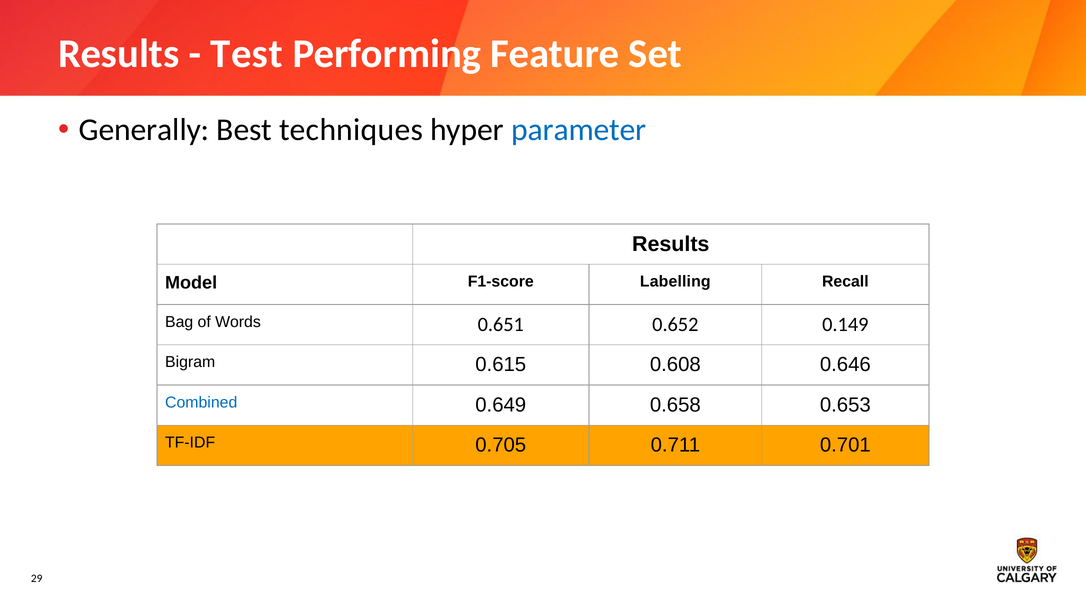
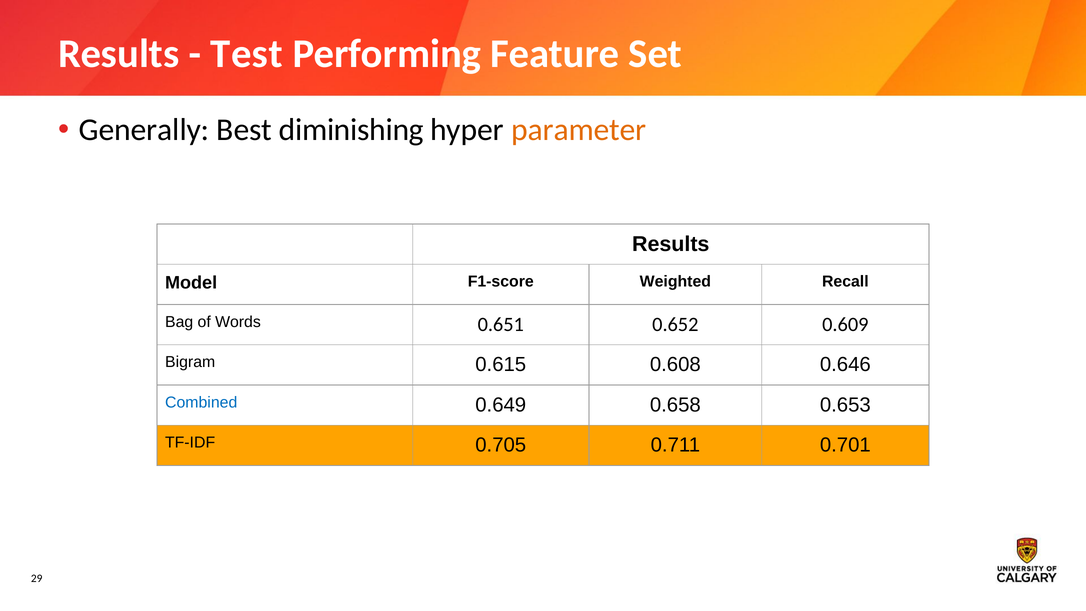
techniques: techniques -> diminishing (351, 130)
parameter colour: blue -> orange (579, 130)
Labelling: Labelling -> Weighted (675, 282)
0.149: 0.149 -> 0.609 (845, 324)
